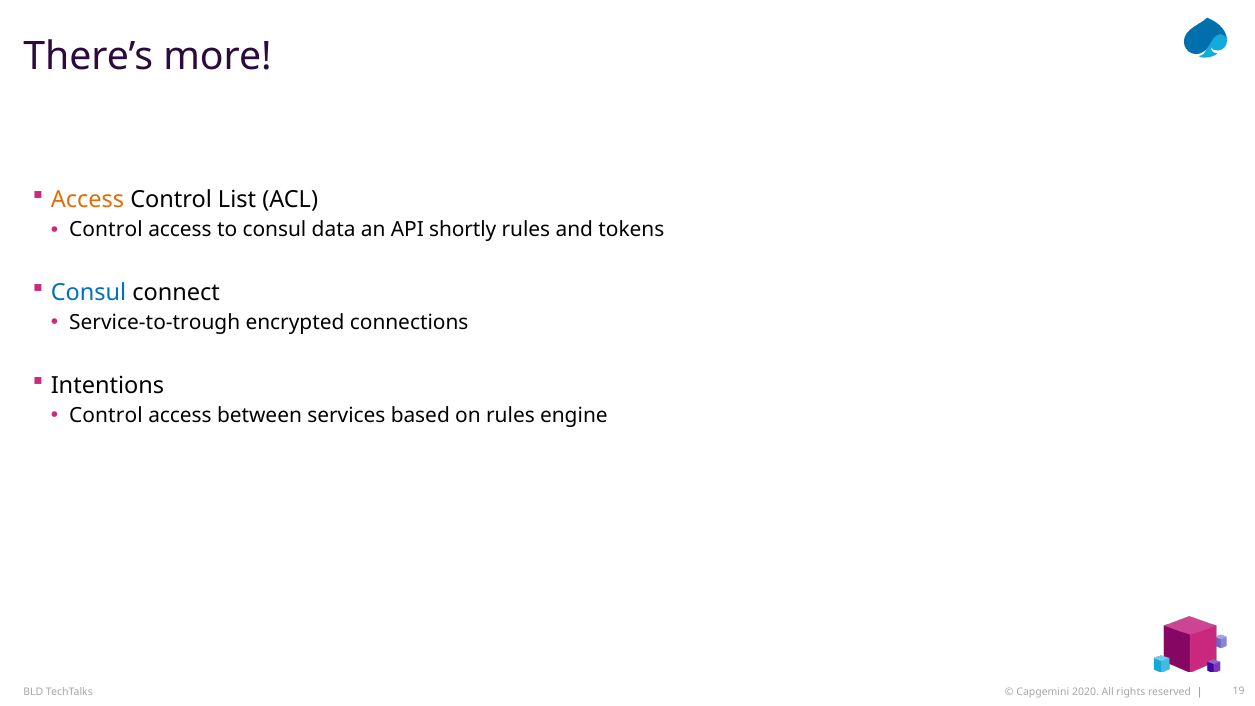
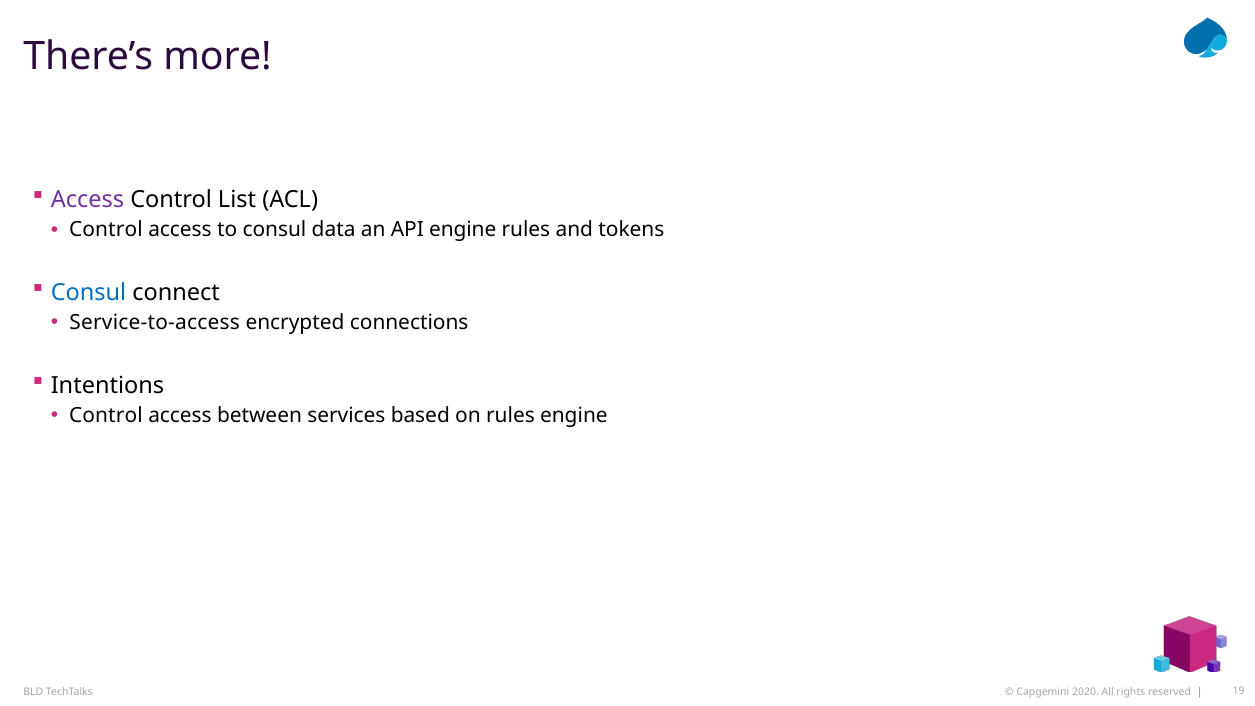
Access colour: orange -> purple (88, 199)
API shortly: shortly -> engine (463, 230)
Service-to-trough: Service-to-trough -> Service-to-access (155, 323)
